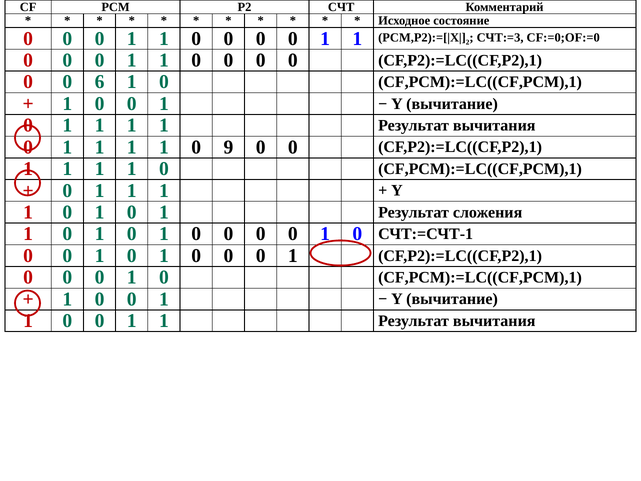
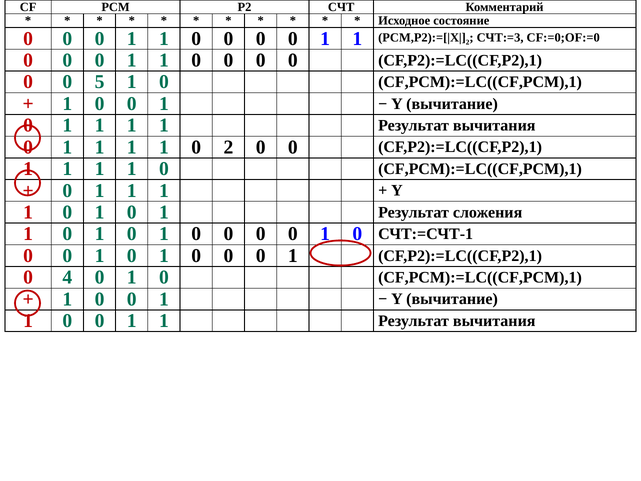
6: 6 -> 5 (100, 82)
0 9: 9 -> 2 (228, 147)
0: 0 -> 4 (67, 277)
